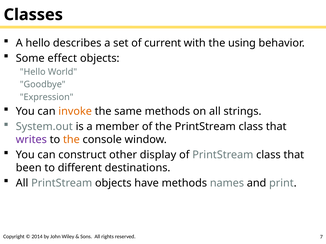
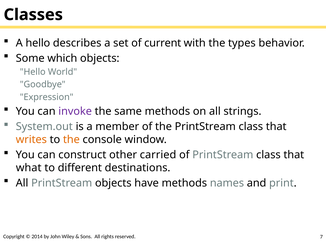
using: using -> types (242, 43)
effect: effect -> which (62, 58)
invoke colour: orange -> purple (75, 112)
writes colour: purple -> orange (31, 140)
display: display -> carried (158, 155)
been: been -> what (29, 168)
